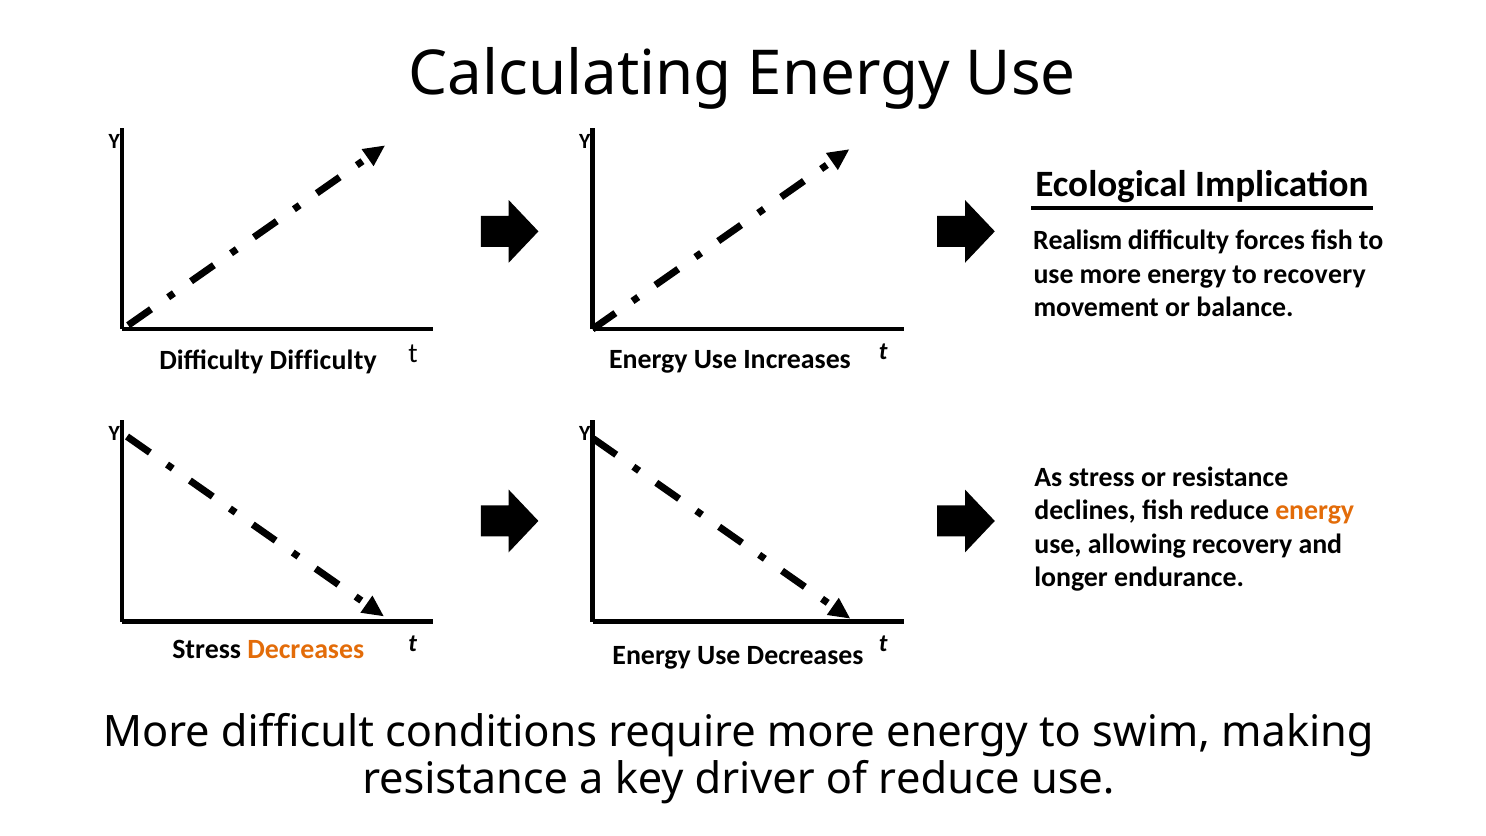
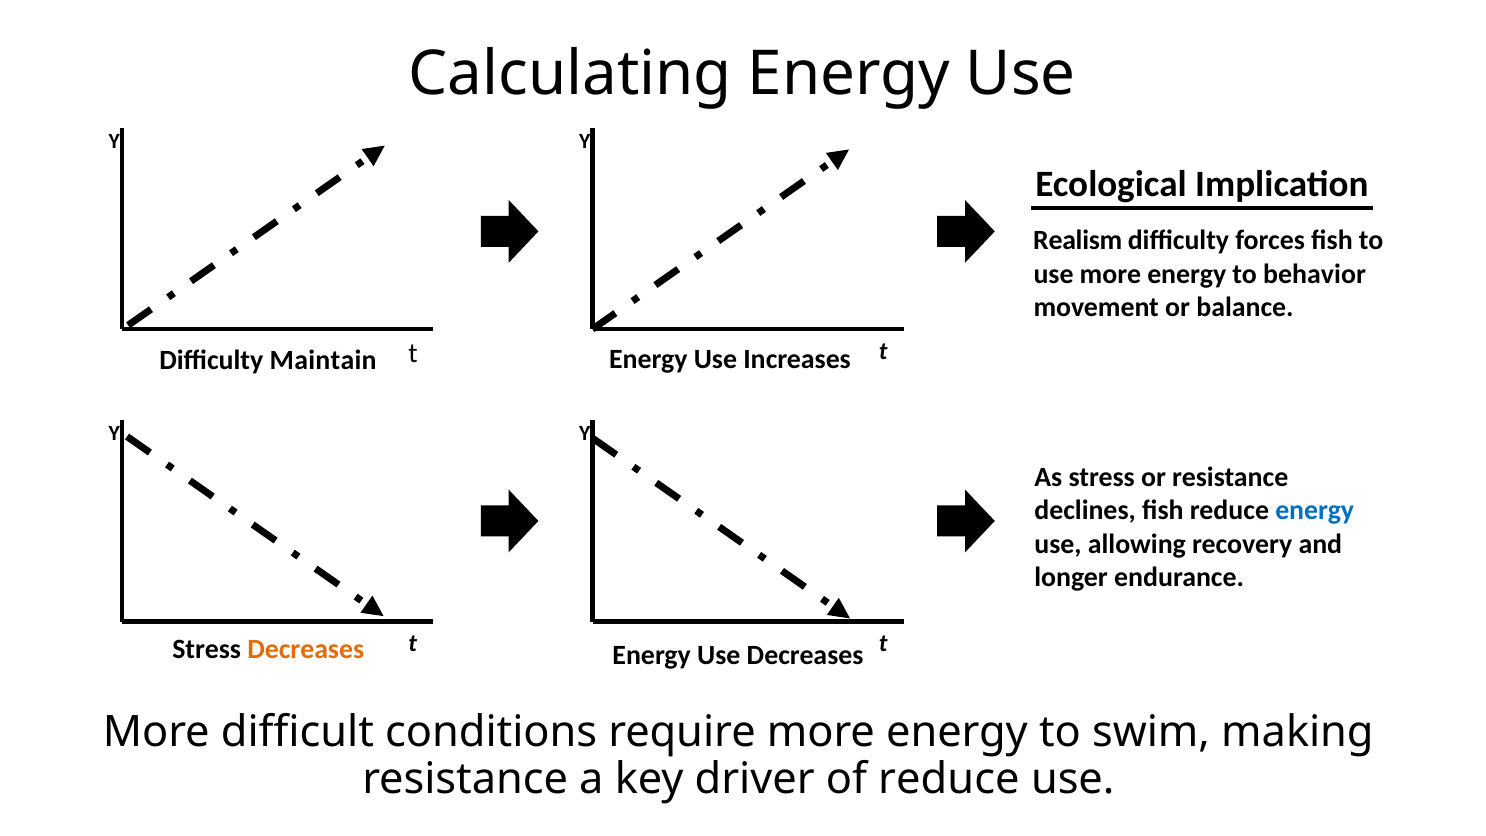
to recovery: recovery -> behavior (1315, 274)
Difficulty Difficulty: Difficulty -> Maintain (323, 360)
energy colour: orange -> blue (1315, 511)
